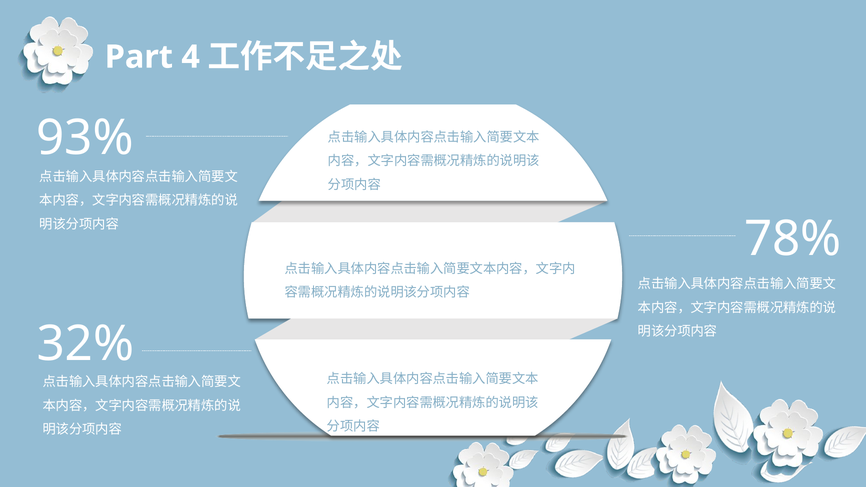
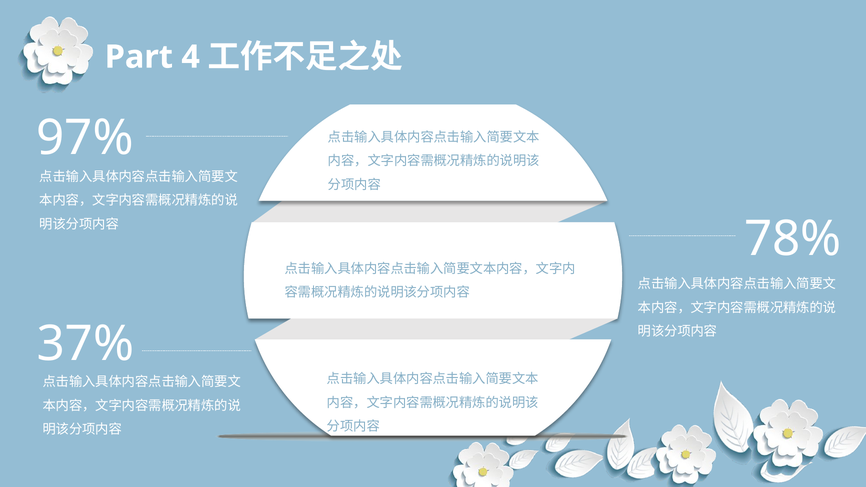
93%: 93% -> 97% (85, 138)
32%: 32% -> 37% (85, 344)
